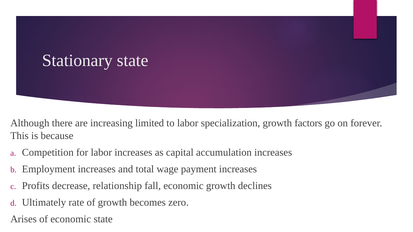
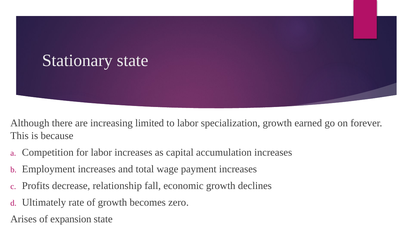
factors: factors -> earned (308, 123)
of economic: economic -> expansion (71, 219)
